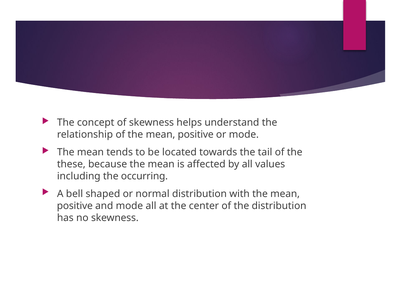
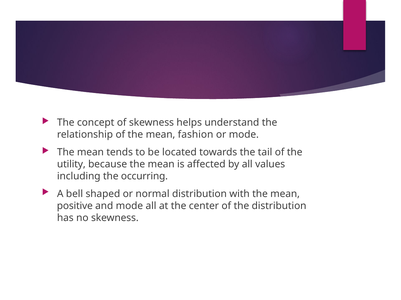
of the mean positive: positive -> fashion (196, 135)
these: these -> utility (71, 165)
